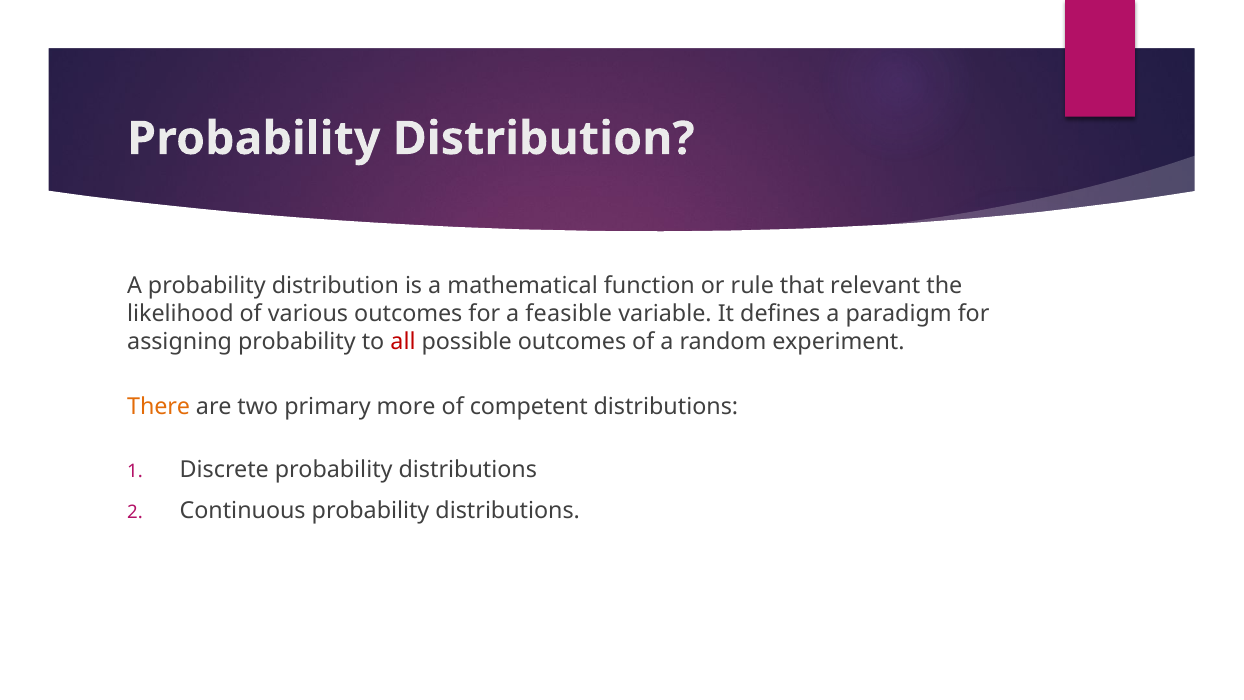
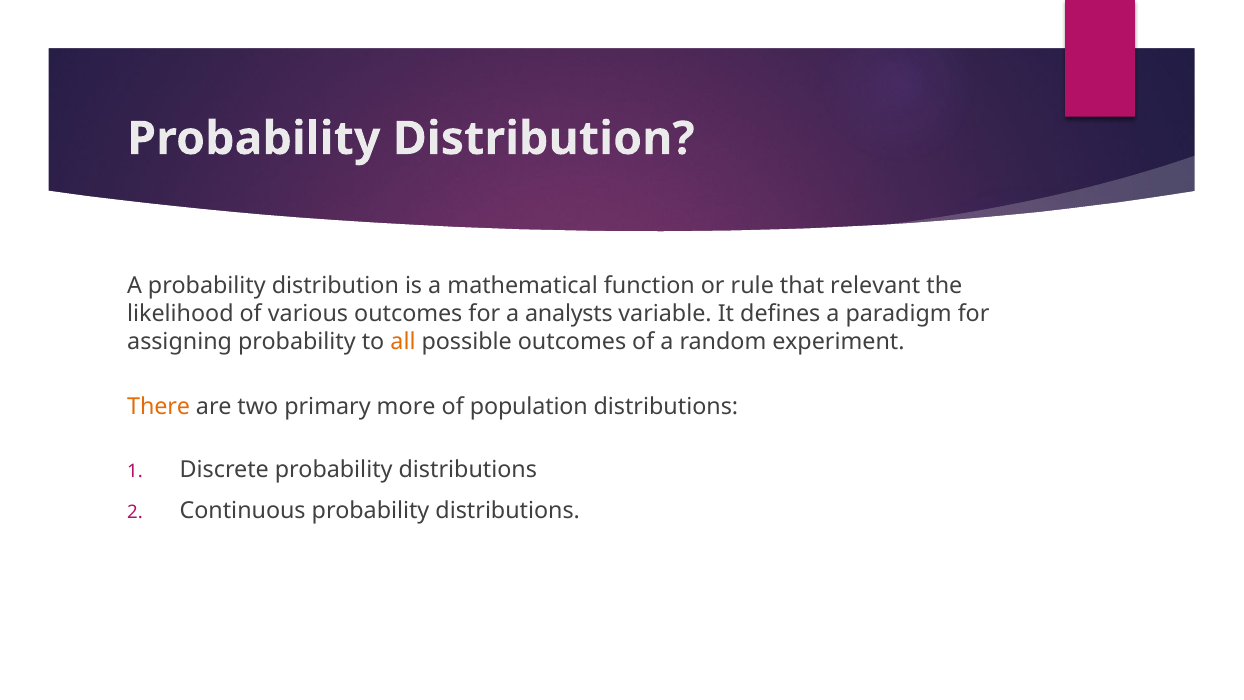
feasible: feasible -> analysts (569, 314)
all colour: red -> orange (403, 342)
competent: competent -> population (529, 407)
